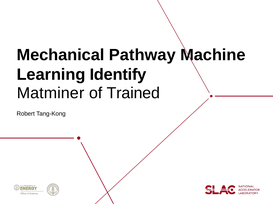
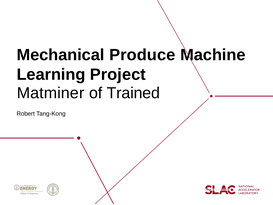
Pathway: Pathway -> Produce (142, 55)
Identify: Identify -> Project (118, 74)
